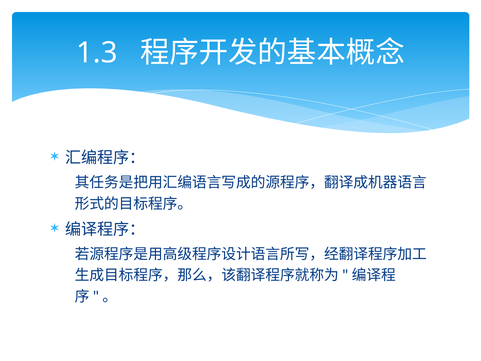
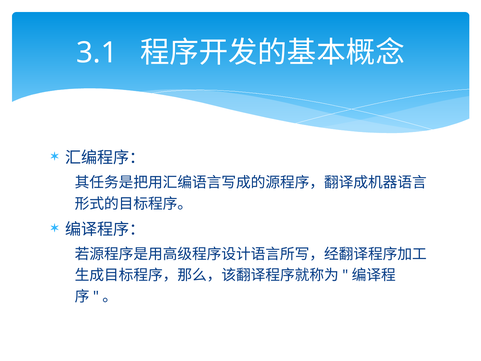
1.3: 1.3 -> 3.1 (97, 53)
